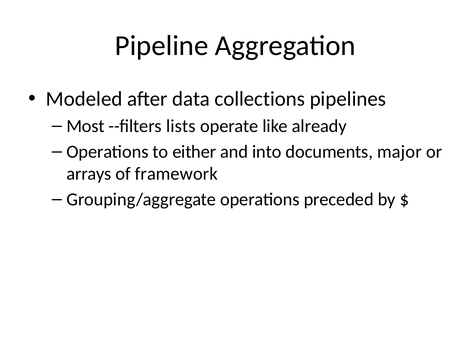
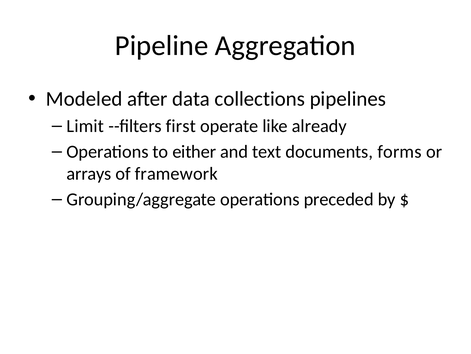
Most: Most -> Limit (85, 126)
lists: lists -> first (181, 126)
into: into -> text (267, 151)
major: major -> forms (399, 151)
